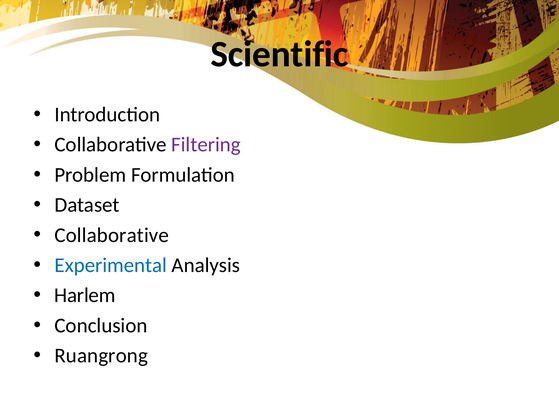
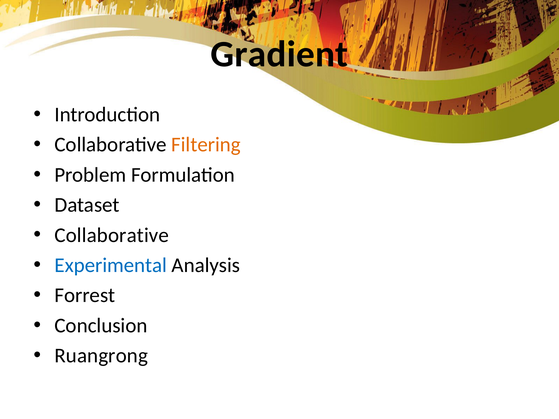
Scientific: Scientific -> Gradient (279, 54)
Filtering colour: purple -> orange (206, 145)
Harlem: Harlem -> Forrest (85, 296)
